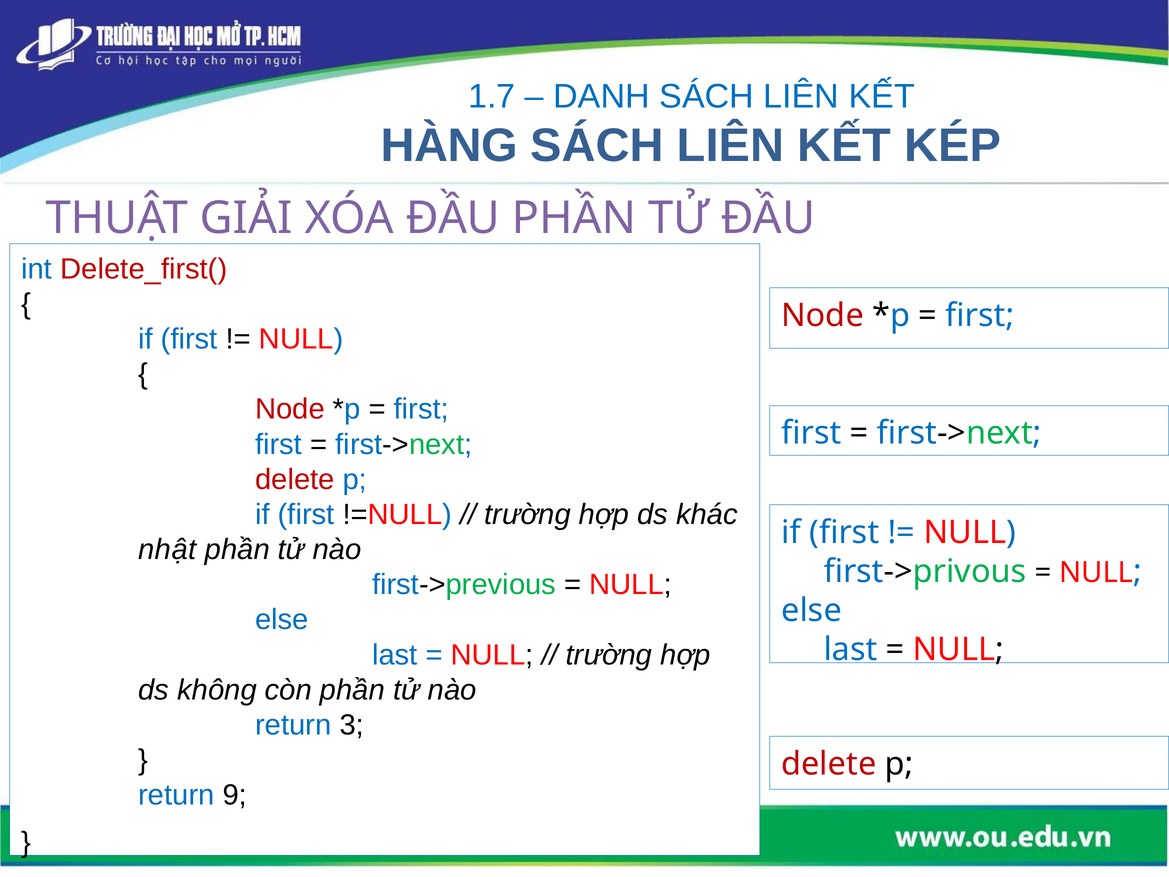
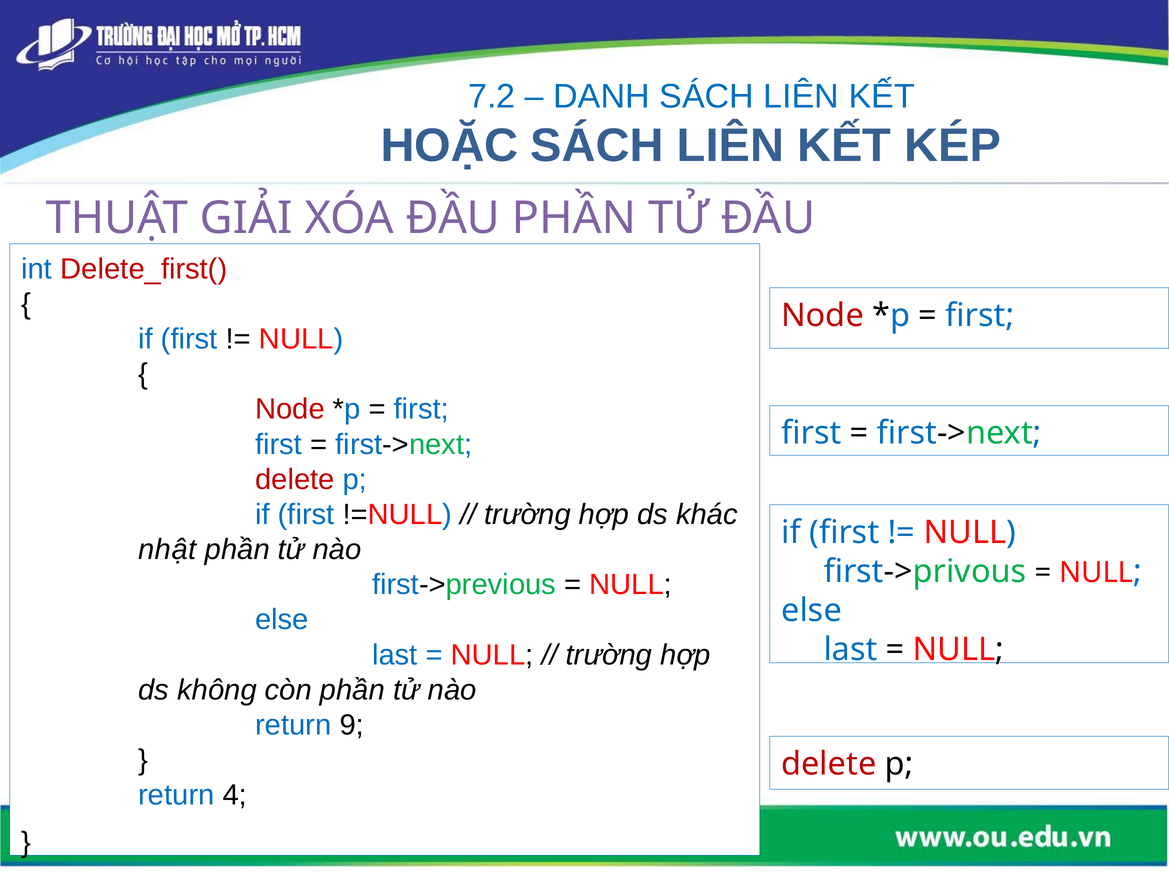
1.7: 1.7 -> 7.2 (492, 96)
HÀNG: HÀNG -> HOẶC (450, 146)
3: 3 -> 9 (352, 725)
9: 9 -> 4 (235, 795)
